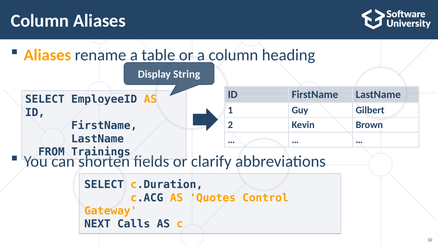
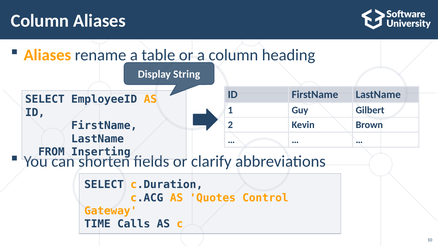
Trainings: Trainings -> Inserting (101, 152)
NEXT: NEXT -> TIME (97, 224)
